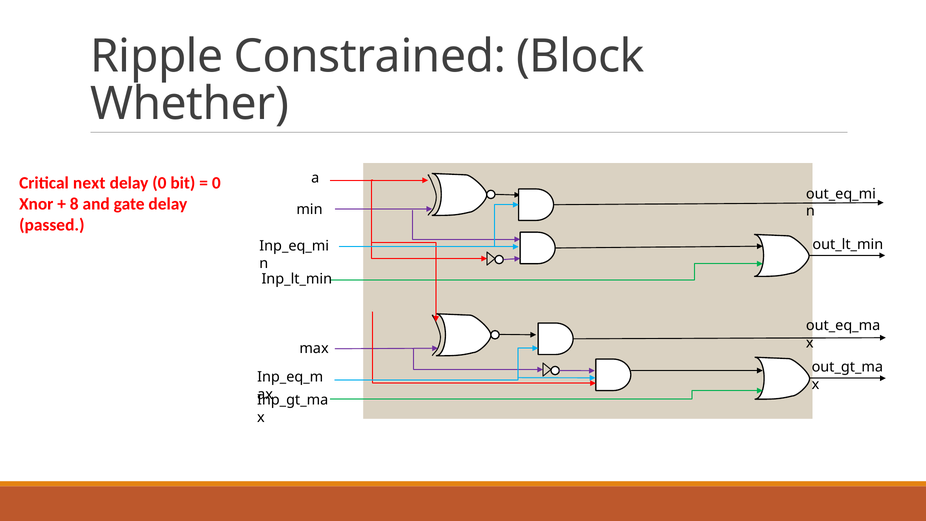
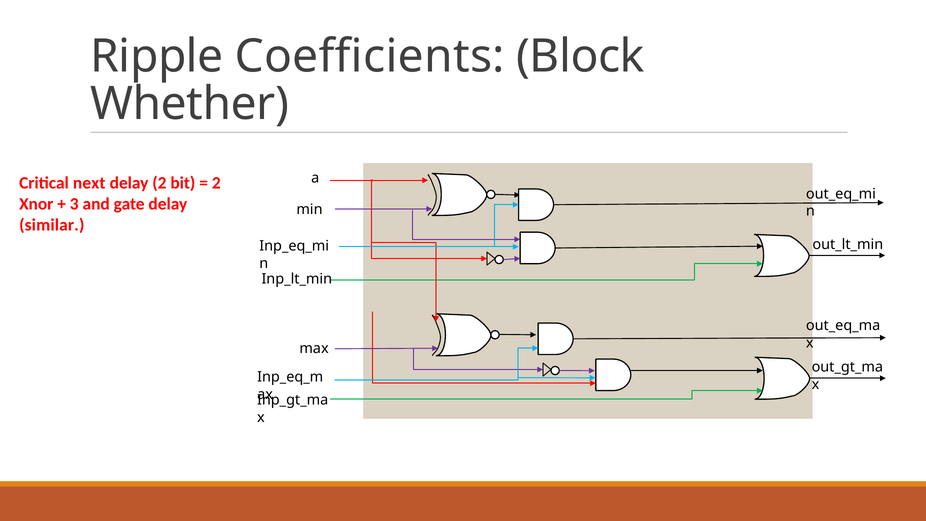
Constrained: Constrained -> Coefficients (370, 57)
delay 0: 0 -> 2 (159, 183)
0: 0 -> 2 (216, 183)
8: 8 -> 3 (74, 204)
passed: passed -> similar (52, 225)
